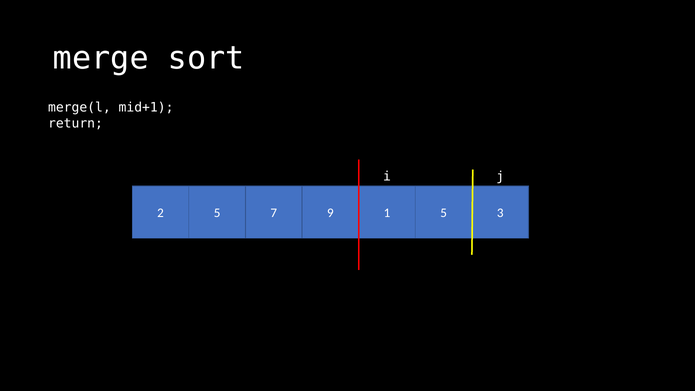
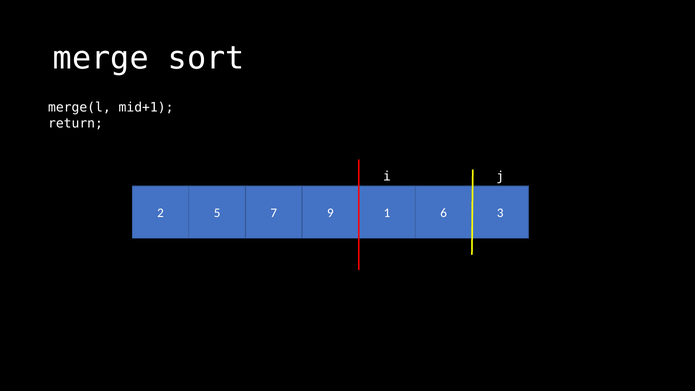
1 5: 5 -> 6 (444, 213)
